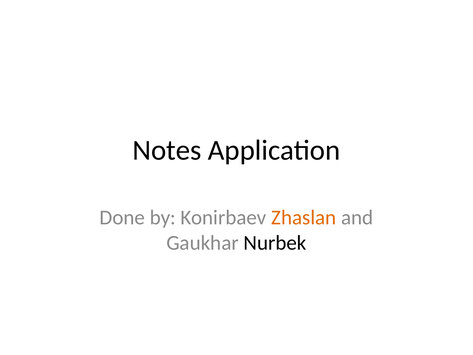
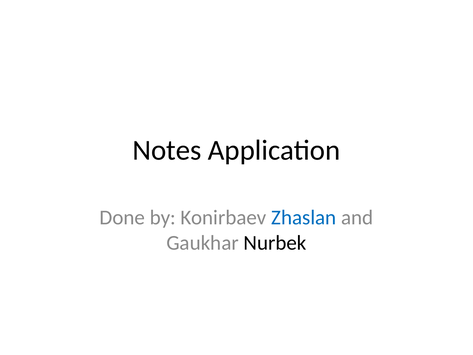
Zhaslan colour: orange -> blue (304, 217)
